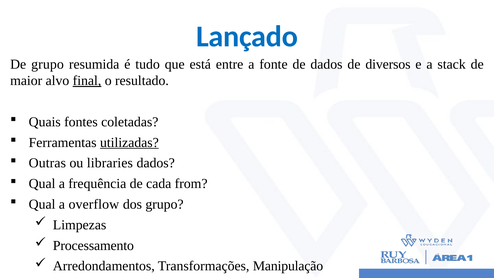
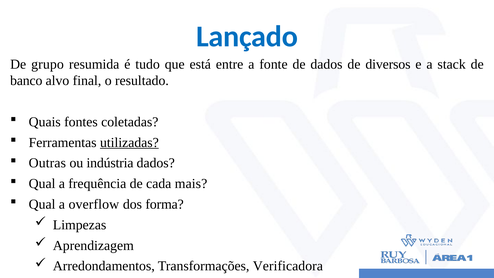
maior: maior -> banco (26, 81)
final underline: present -> none (87, 81)
libraries: libraries -> indústria (110, 163)
from: from -> mais (191, 184)
dos grupo: grupo -> forma (165, 204)
Processamento: Processamento -> Aprendizagem (93, 245)
Manipulação: Manipulação -> Verificadora (288, 266)
